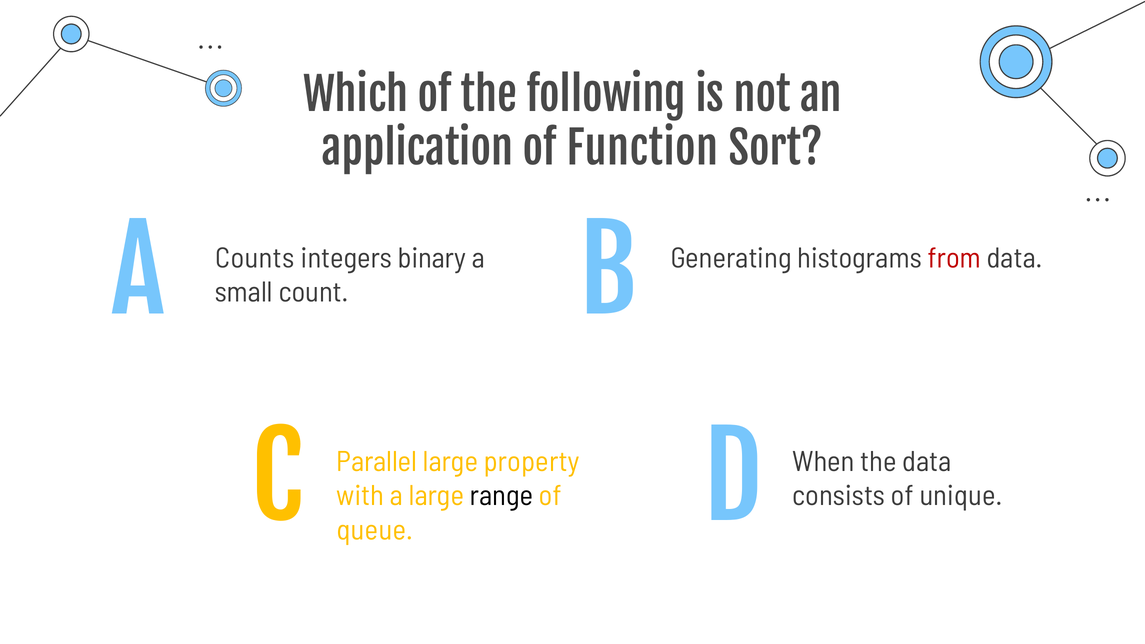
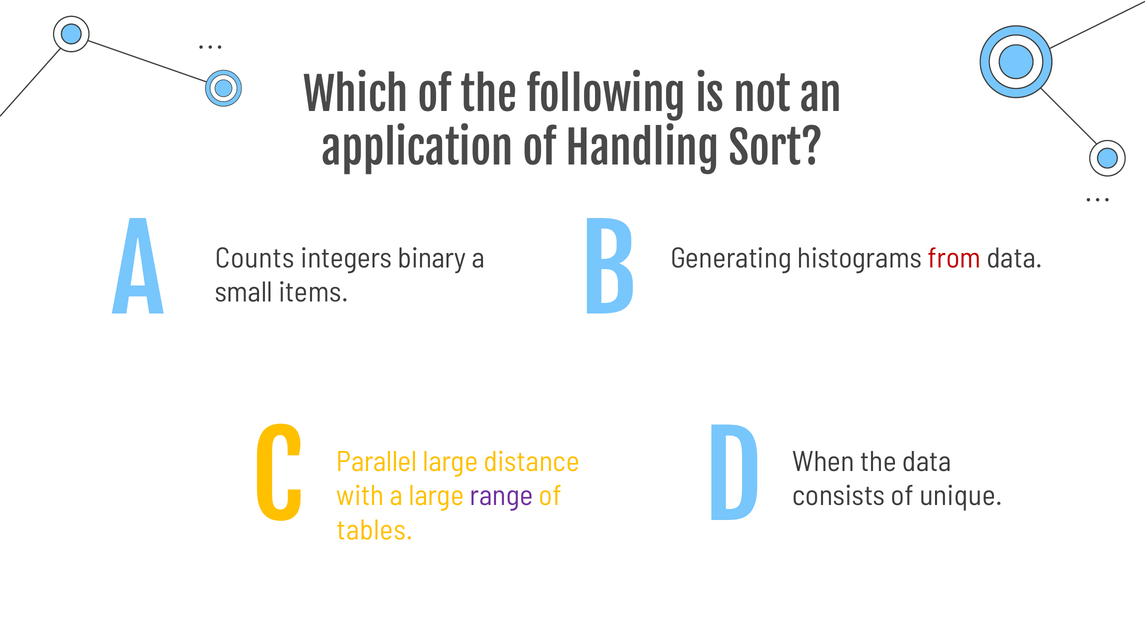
Function: Function -> Handling (643, 150)
count: count -> items (313, 293)
property: property -> distance (532, 462)
range colour: black -> purple (501, 496)
queue: queue -> tables (375, 530)
